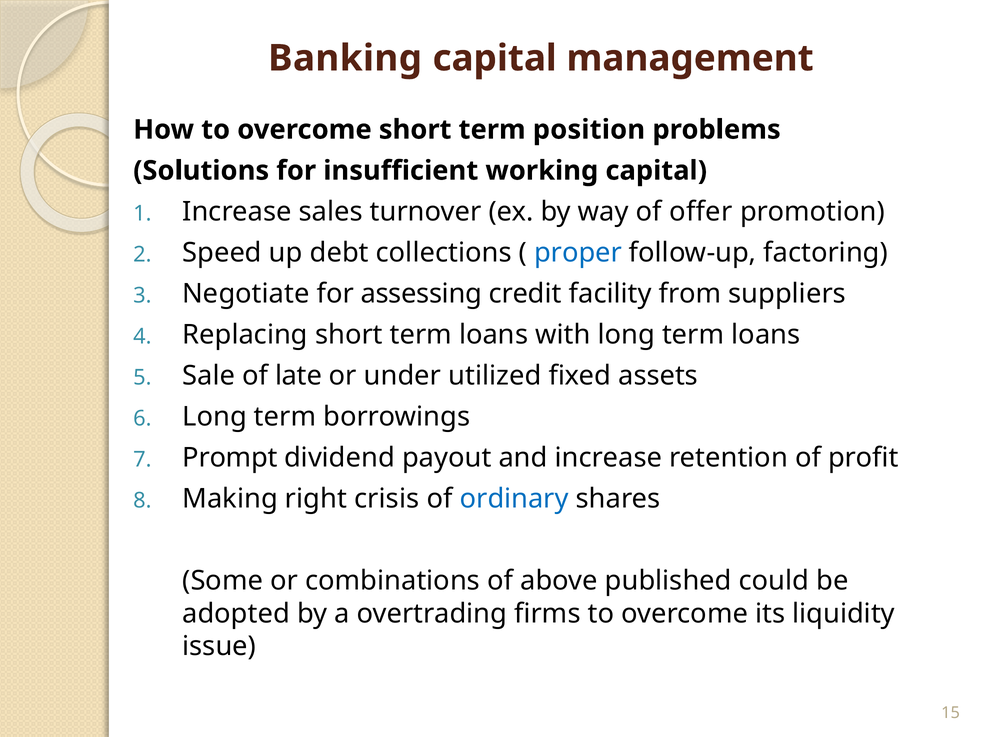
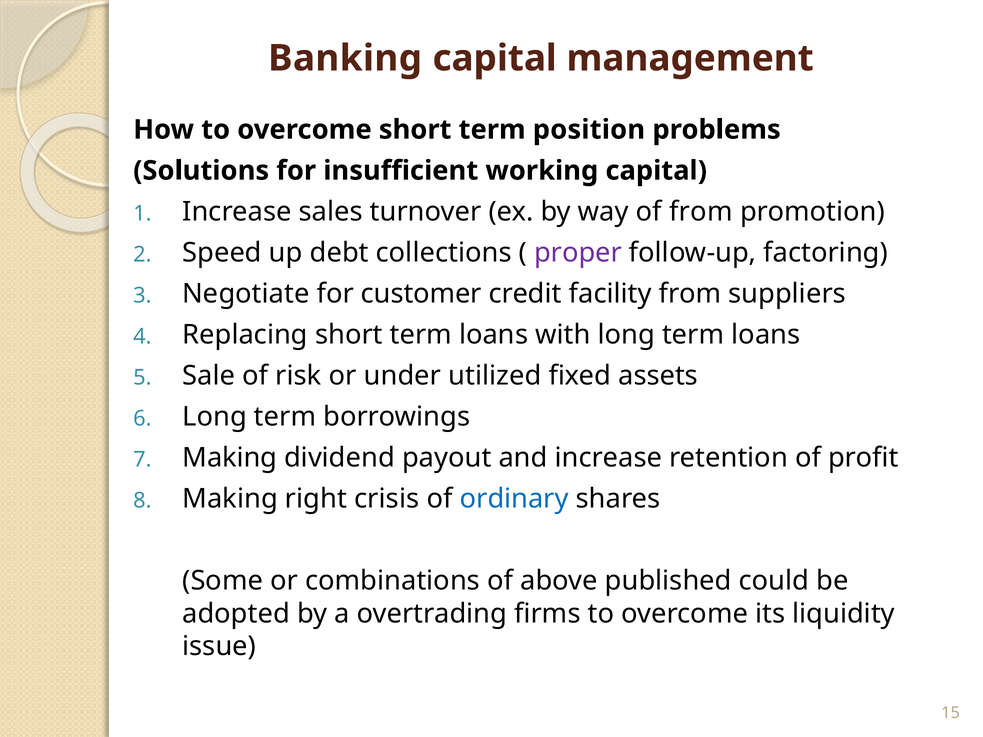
of offer: offer -> from (701, 212)
proper colour: blue -> purple (578, 253)
assessing: assessing -> customer (421, 294)
late: late -> risk (298, 376)
Prompt: Prompt -> Making (230, 458)
